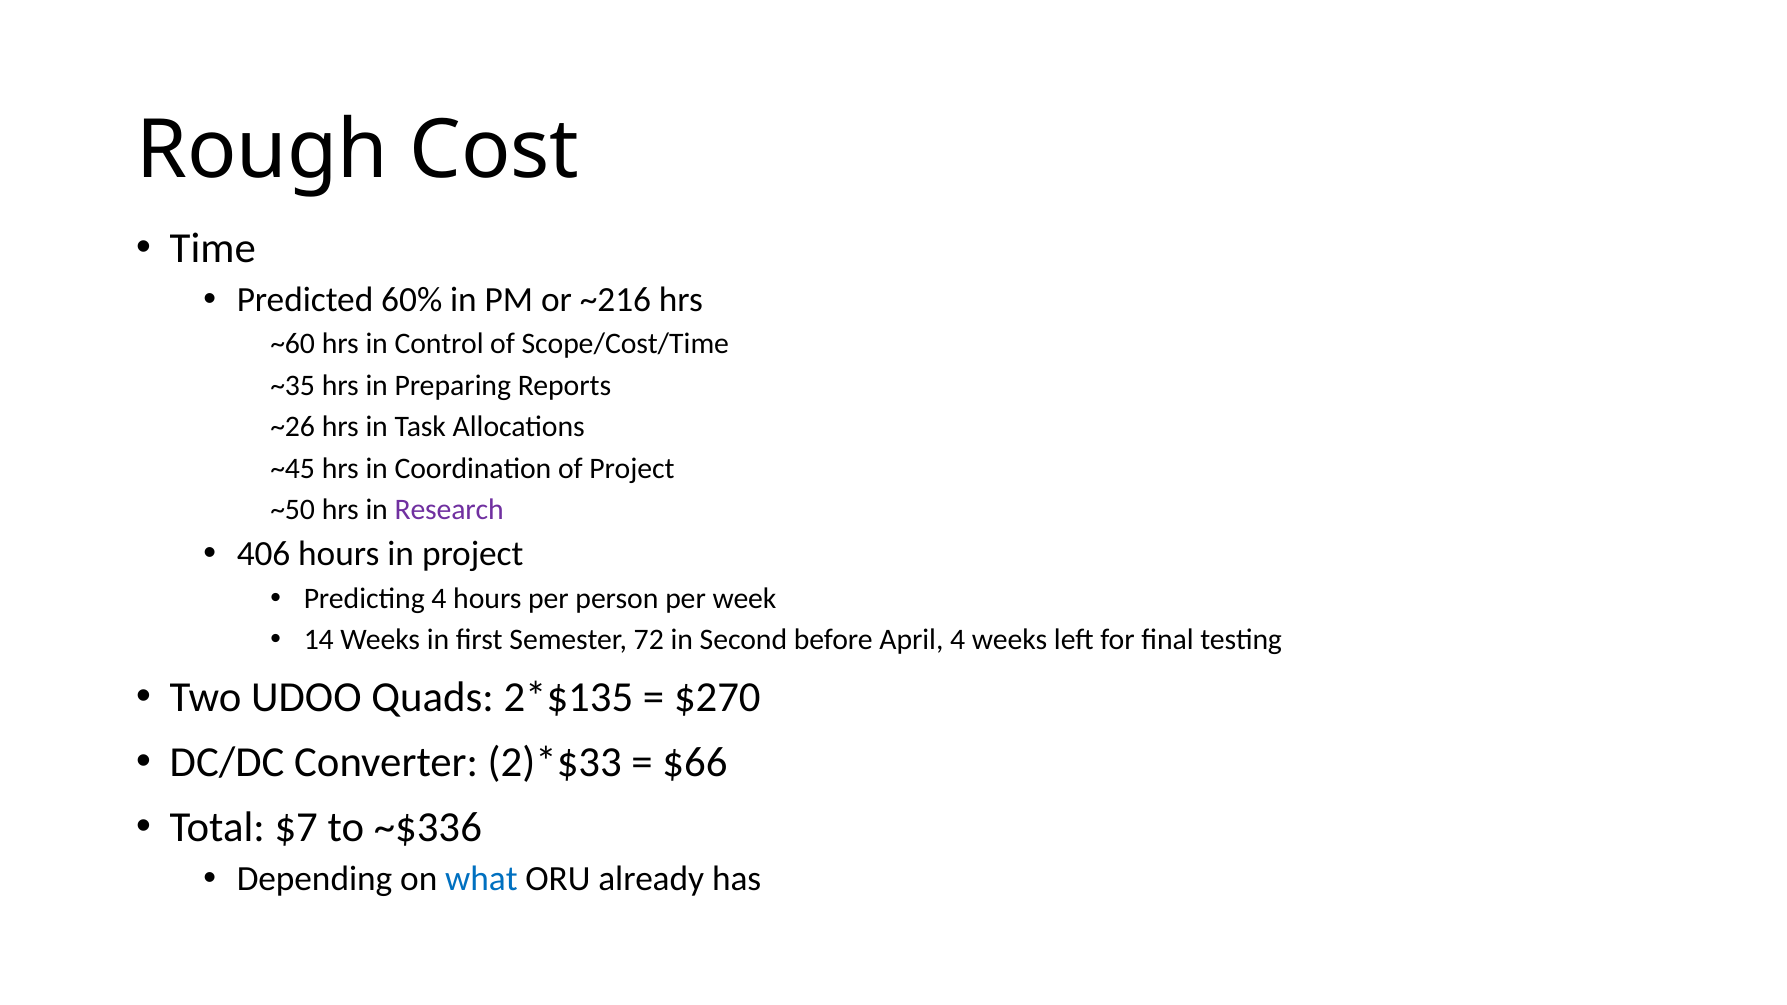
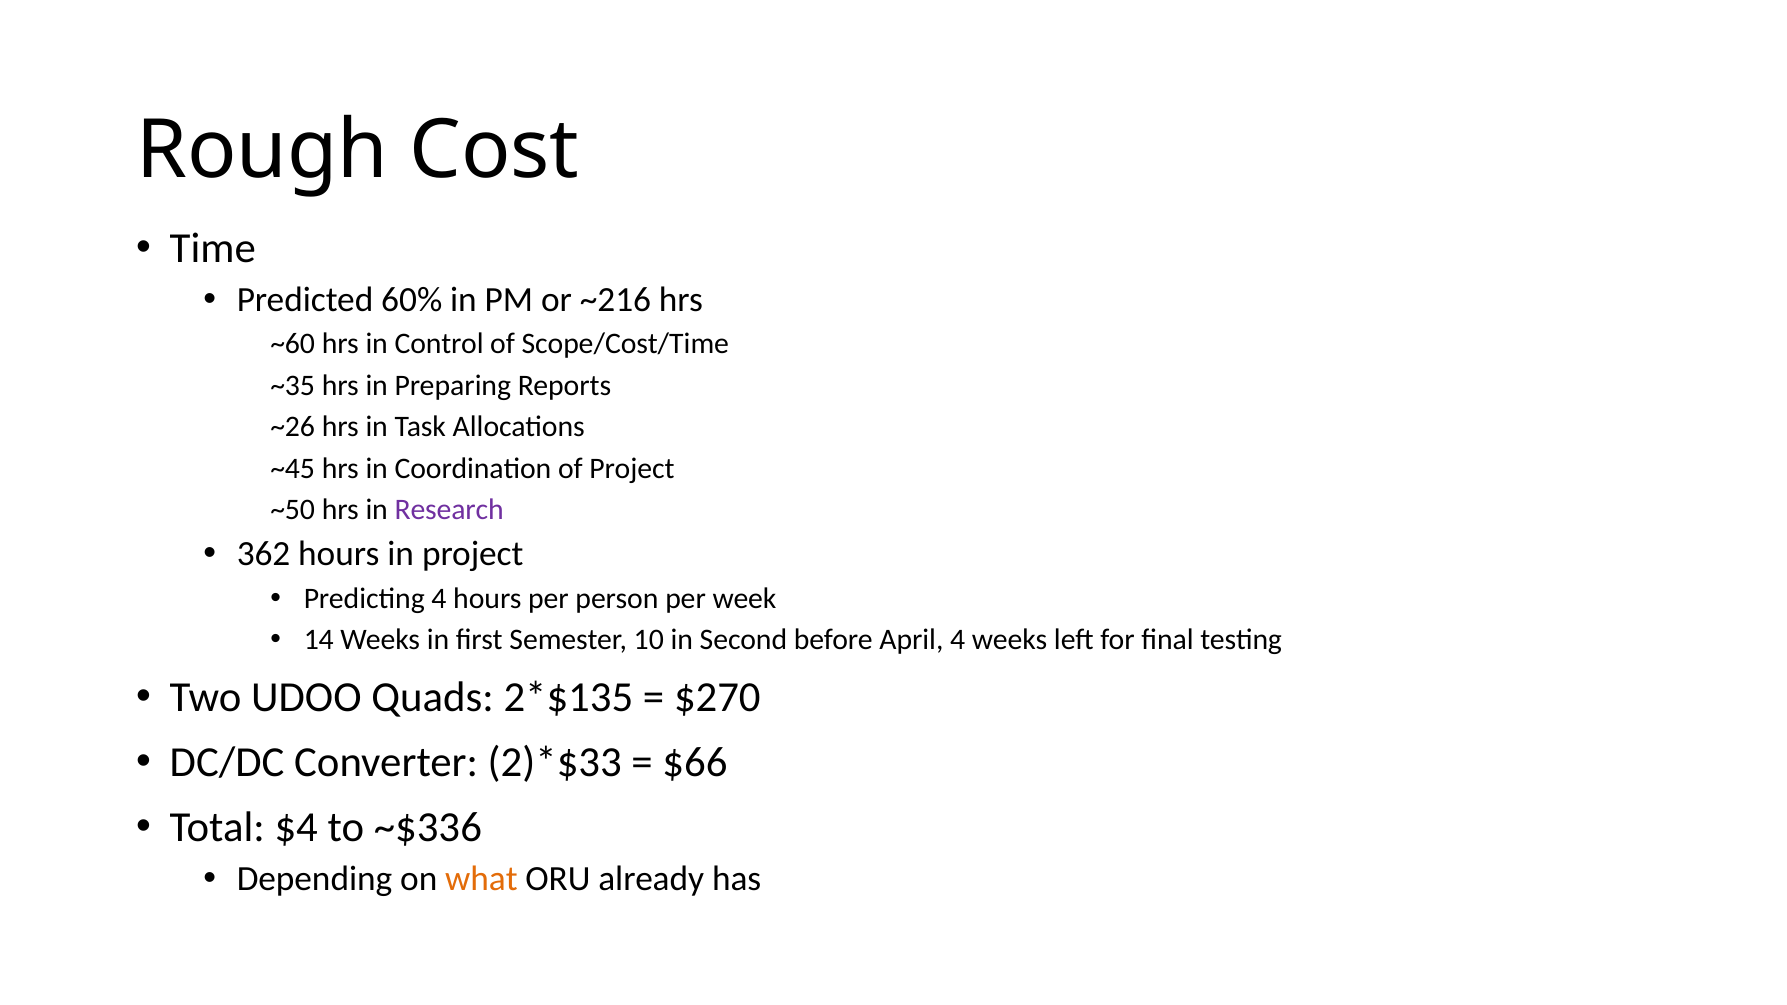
406: 406 -> 362 (264, 554)
72: 72 -> 10 (649, 640)
$7: $7 -> $4 (296, 827)
what colour: blue -> orange (481, 879)
